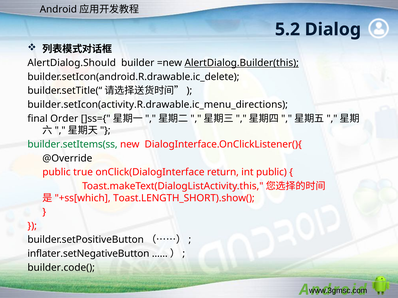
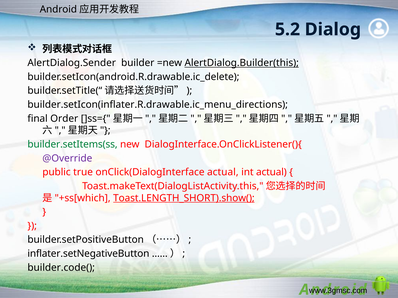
AlertDialog.Should: AlertDialog.Should -> AlertDialog.Sender (72, 63)
builder.setIcon(activity.R.drawable.ic_menu_directions: builder.setIcon(activity.R.drawable.ic_menu_directions -> builder.setIcon(inflater.R.drawable.ic_menu_directions (158, 105)
@Override colour: black -> purple (67, 159)
onClick(DialogInterface return: return -> actual (223, 172)
int public: public -> actual (271, 172)
Toast.LENGTH_SHORT).show( underline: none -> present (184, 198)
